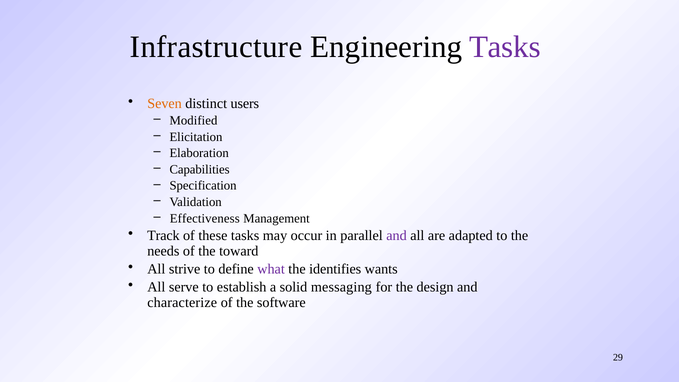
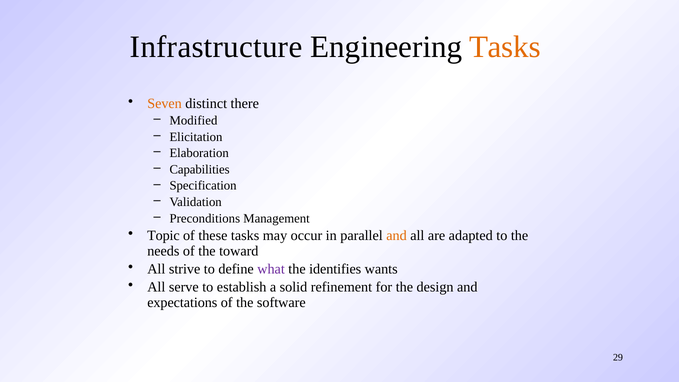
Tasks colour: purple -> orange (505, 47)
users: users -> there (245, 103)
Effectiveness: Effectiveness -> Preconditions (205, 218)
Track: Track -> Topic (163, 236)
and colour: purple -> orange (397, 236)
messaging: messaging -> refinement (341, 287)
characterize: characterize -> expectations (182, 302)
